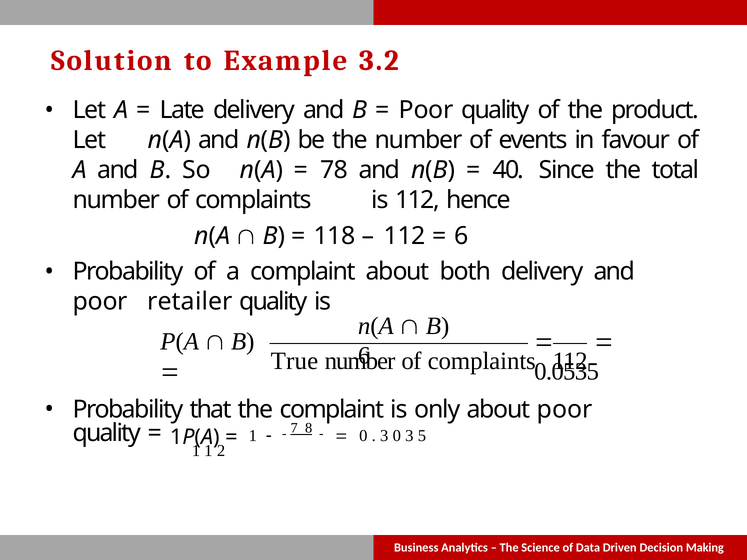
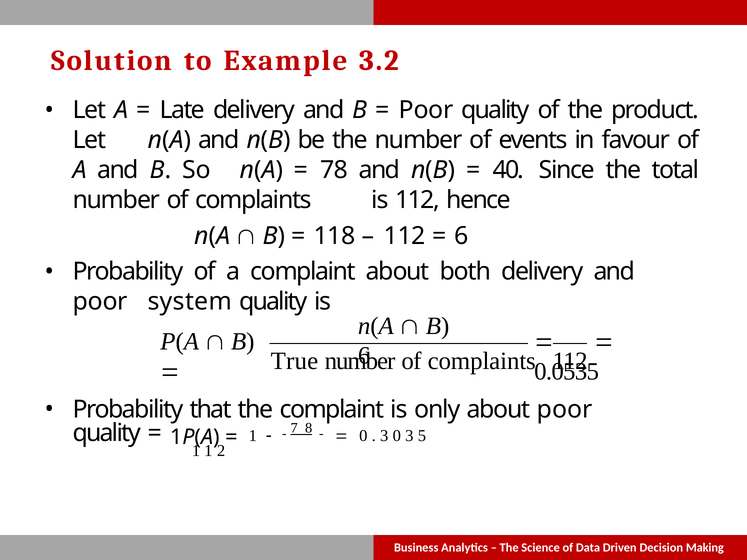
retailer: retailer -> system (190, 302)
